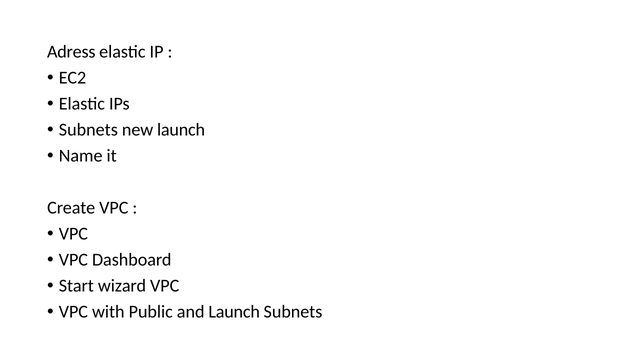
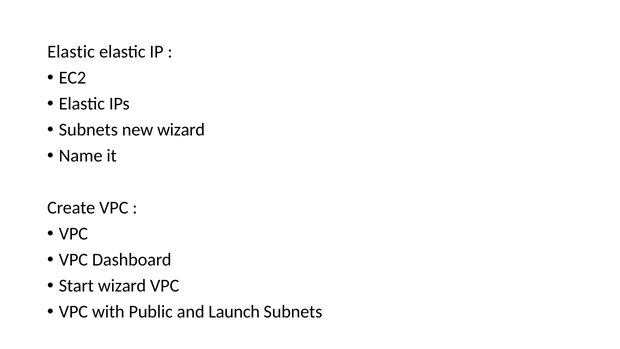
Adress: Adress -> Elastic (71, 52)
new launch: launch -> wizard (181, 130)
